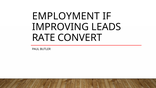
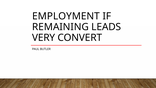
IMPROVING: IMPROVING -> REMAINING (60, 27)
RATE: RATE -> VERY (44, 38)
